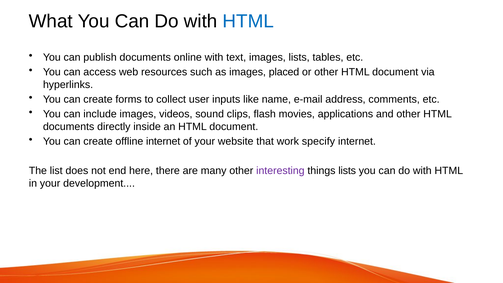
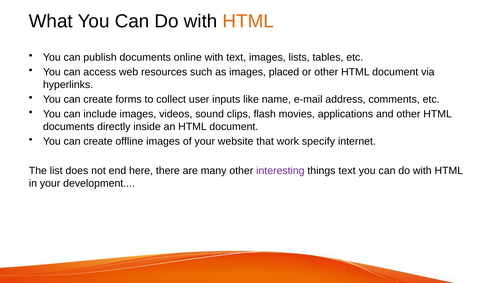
HTML colour: blue -> orange (248, 21)
offline internet: internet -> images (163, 141)
things lists: lists -> text (347, 171)
